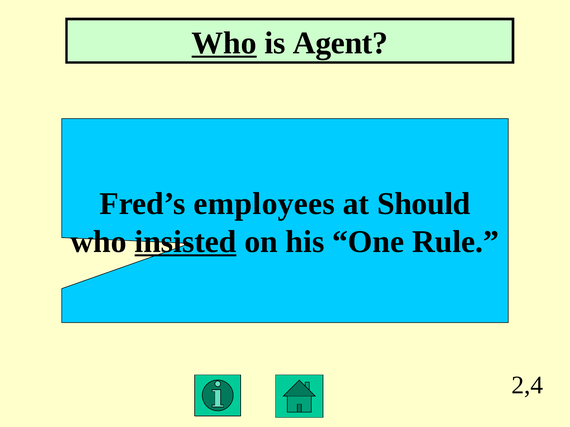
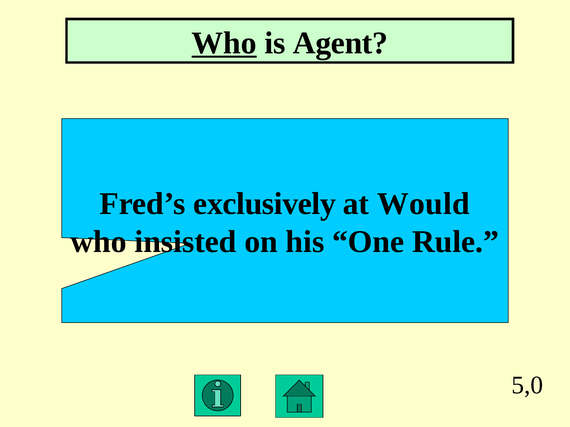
employees: employees -> exclusively (265, 204)
Should: Should -> Would (423, 204)
insisted underline: present -> none (186, 242)
2,4: 2,4 -> 5,0 (527, 386)
